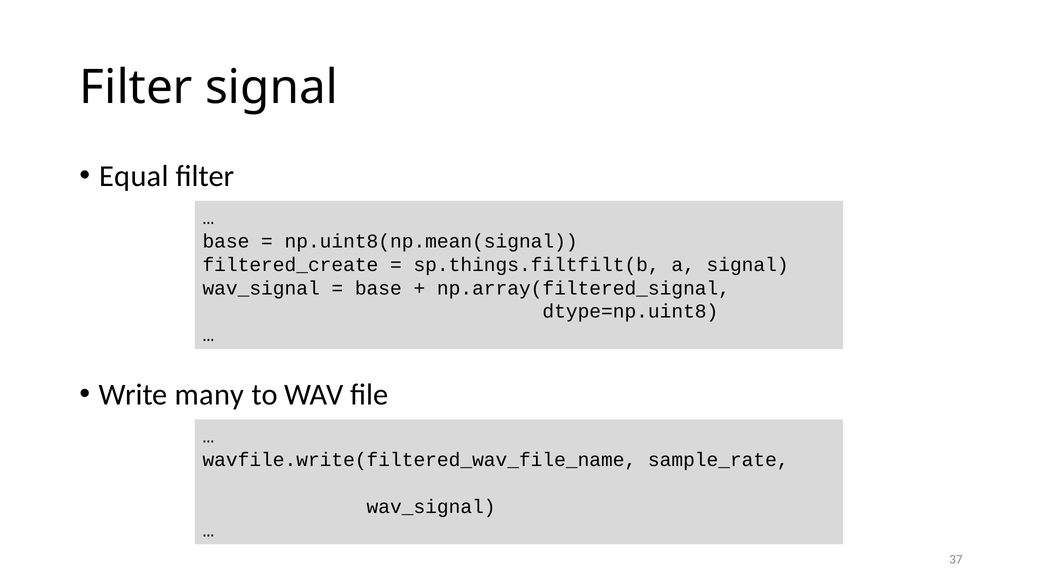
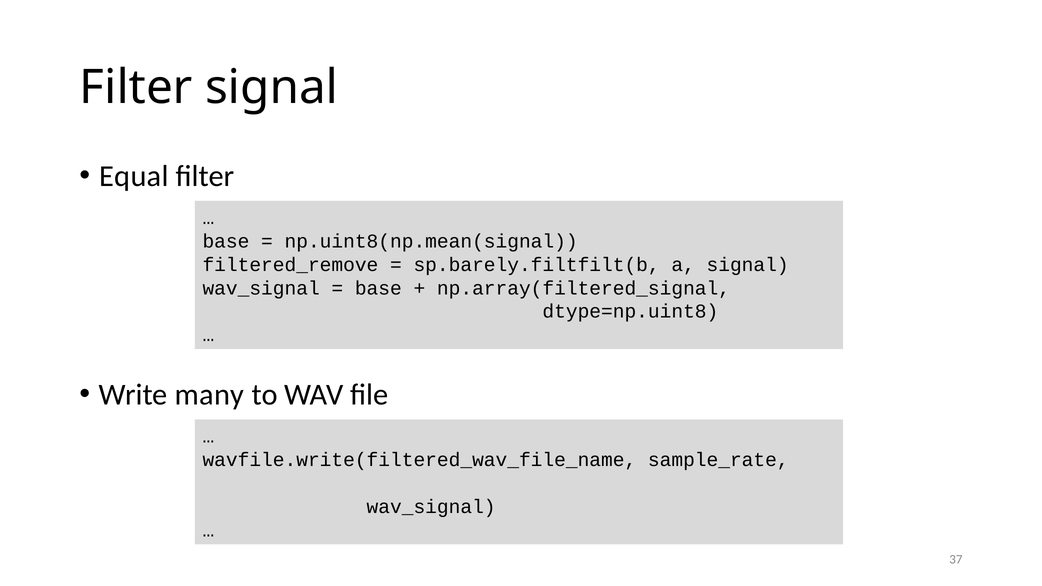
filtered_create: filtered_create -> filtered_remove (290, 265)
sp.things.filtfilt(b: sp.things.filtfilt(b -> sp.barely.filtfilt(b (537, 265)
